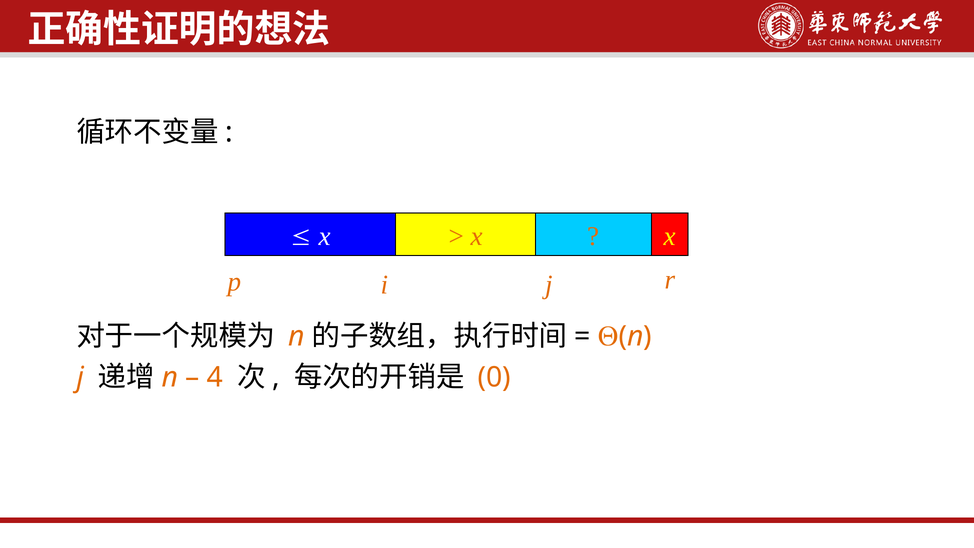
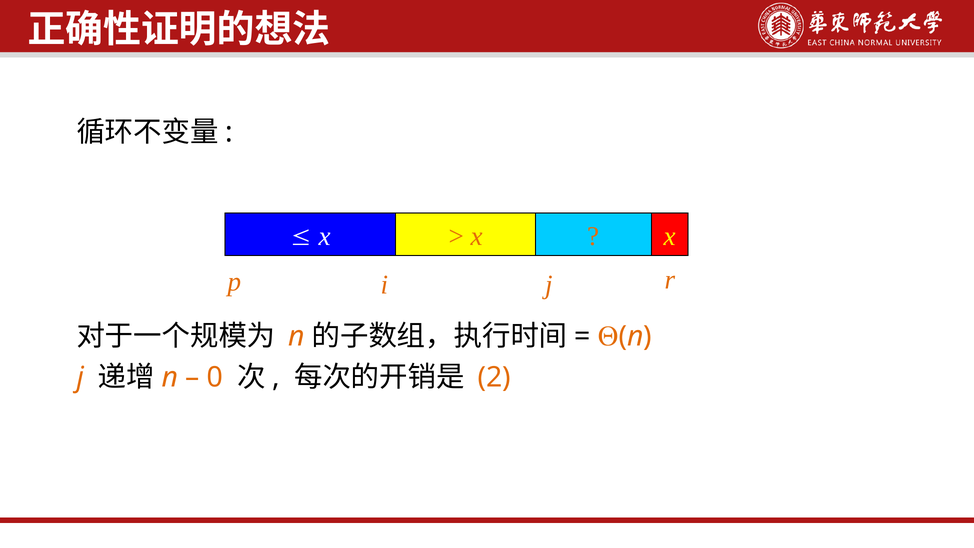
4: 4 -> 0 (215, 377)
0: 0 -> 2 (494, 377)
